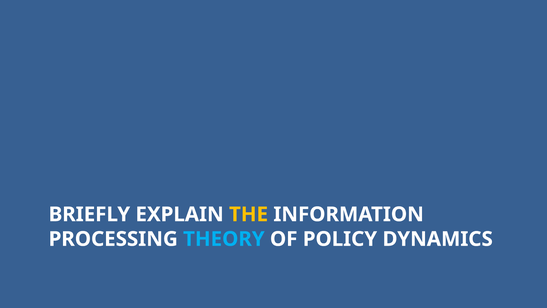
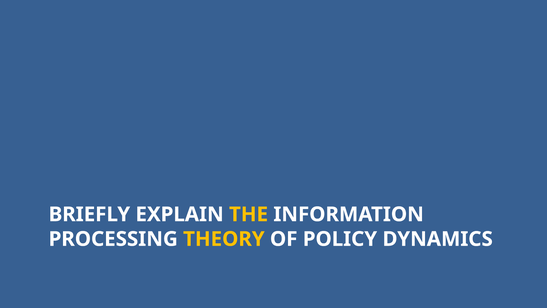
THEORY colour: light blue -> yellow (224, 239)
